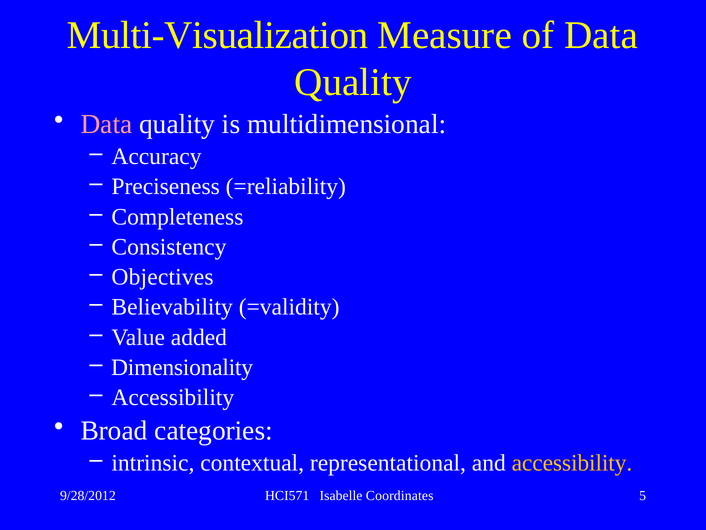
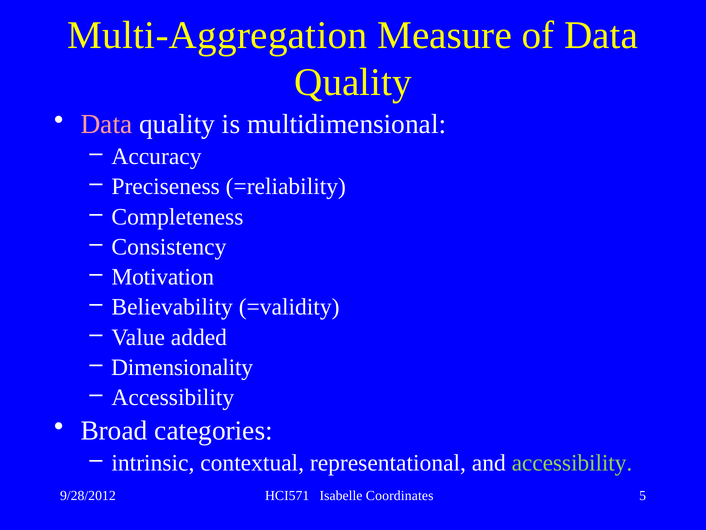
Multi-Visualization: Multi-Visualization -> Multi-Aggregation (217, 35)
Objectives: Objectives -> Motivation (163, 277)
accessibility colour: yellow -> light green (572, 462)
